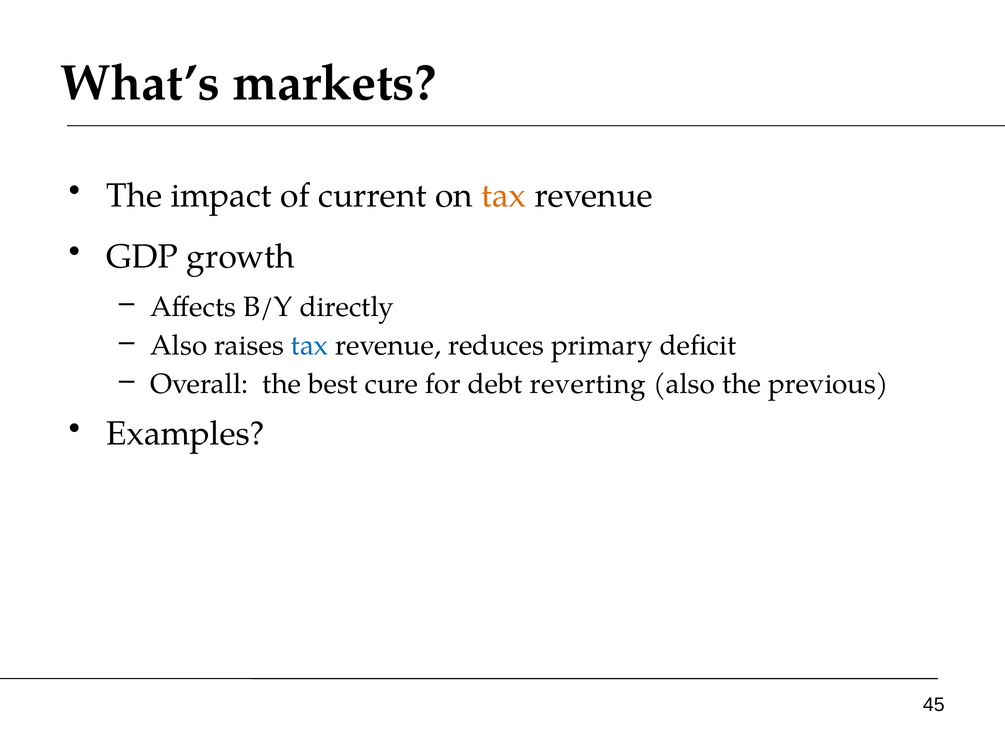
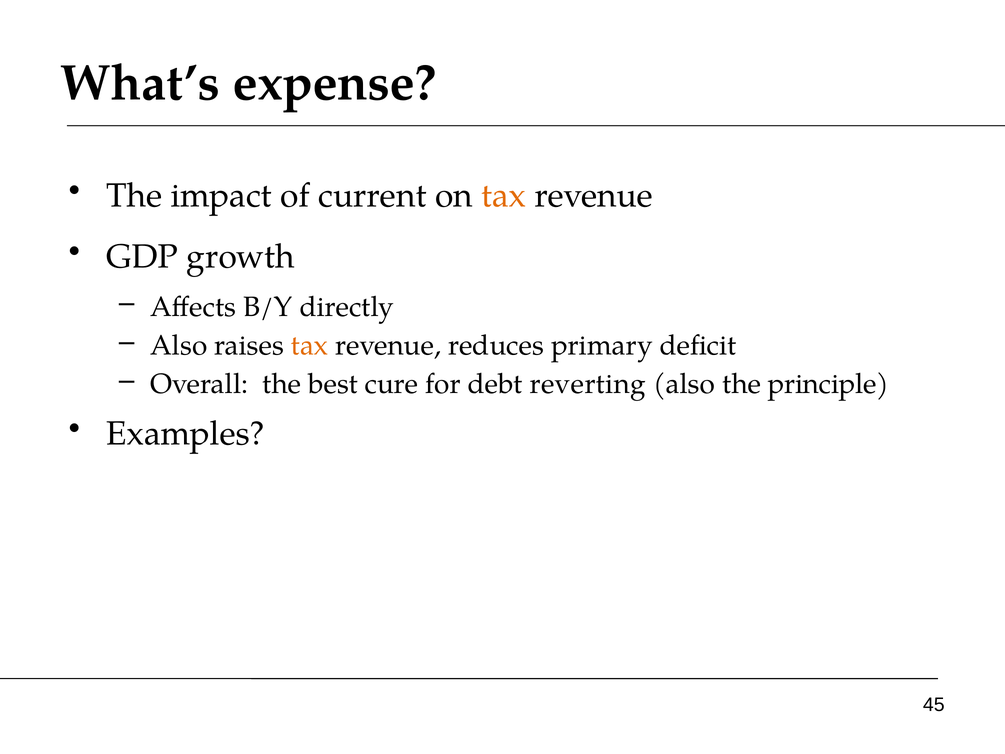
markets: markets -> expense (335, 83)
tax colour: blue -> orange (310, 345)
previous: previous -> principle (828, 384)
